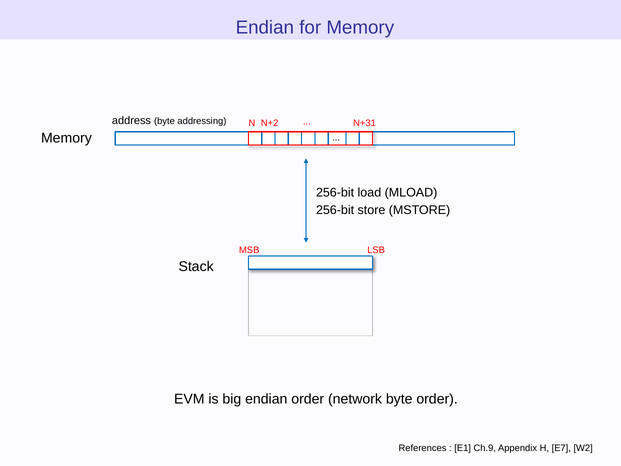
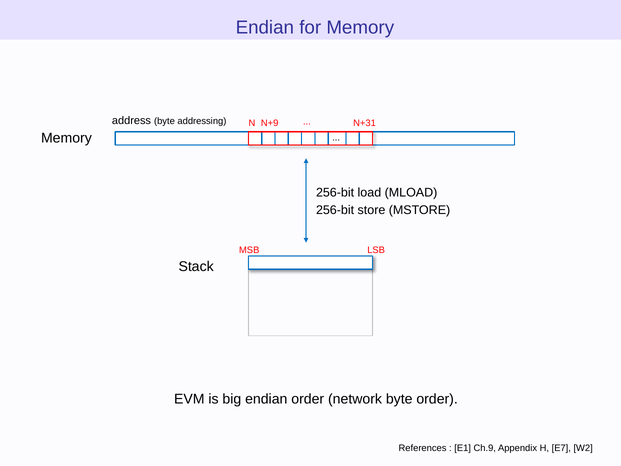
N+2: N+2 -> N+9 (270, 123)
